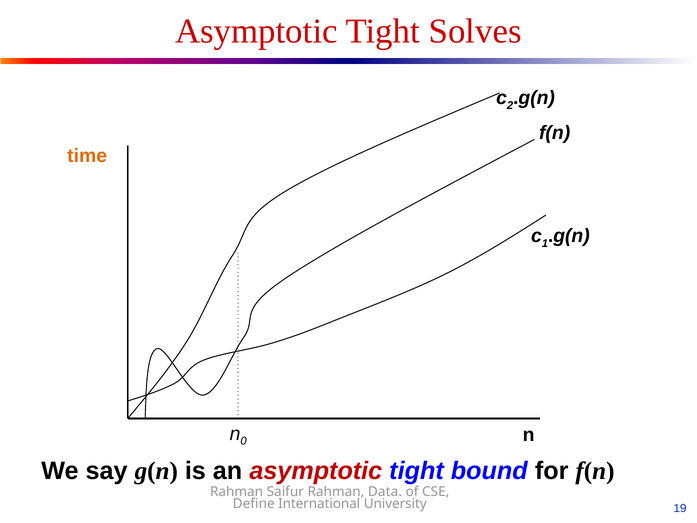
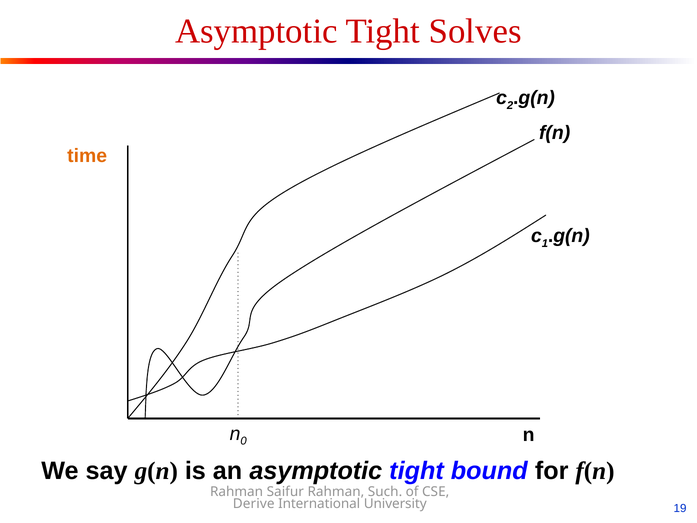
asymptotic colour: red -> black (316, 471)
Data: Data -> Such (385, 492)
Define: Define -> Derive (254, 504)
